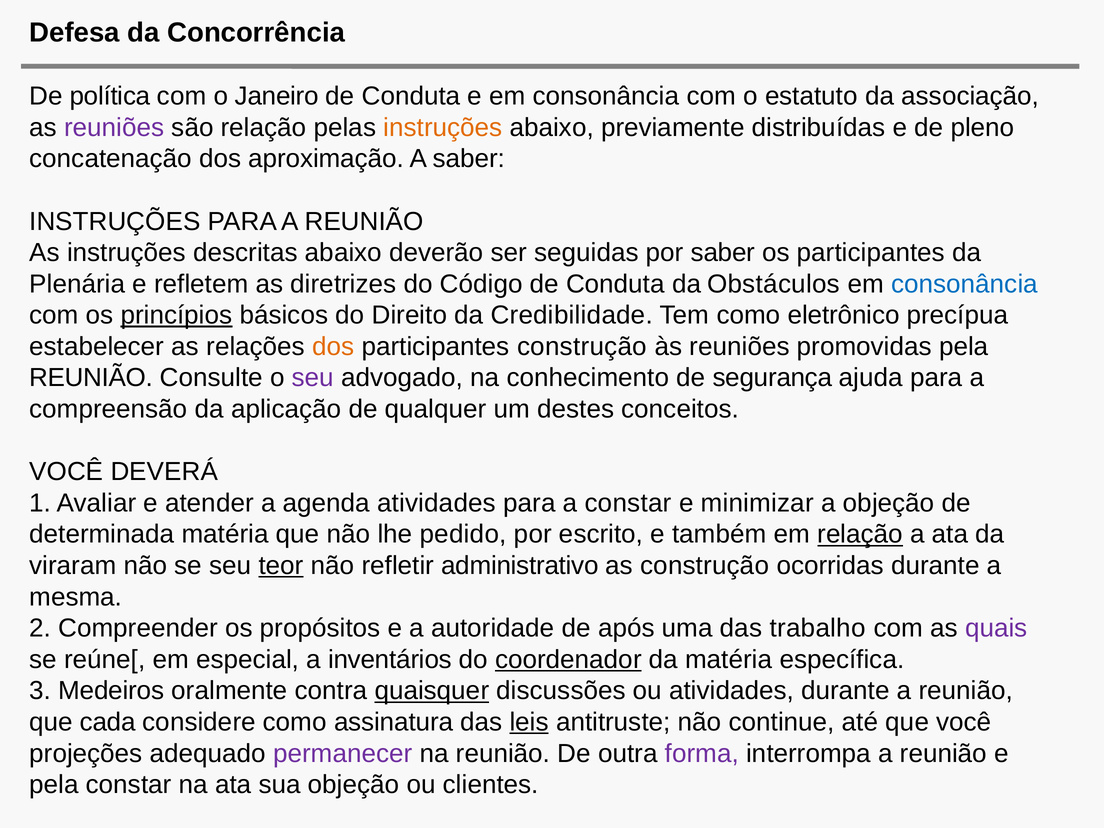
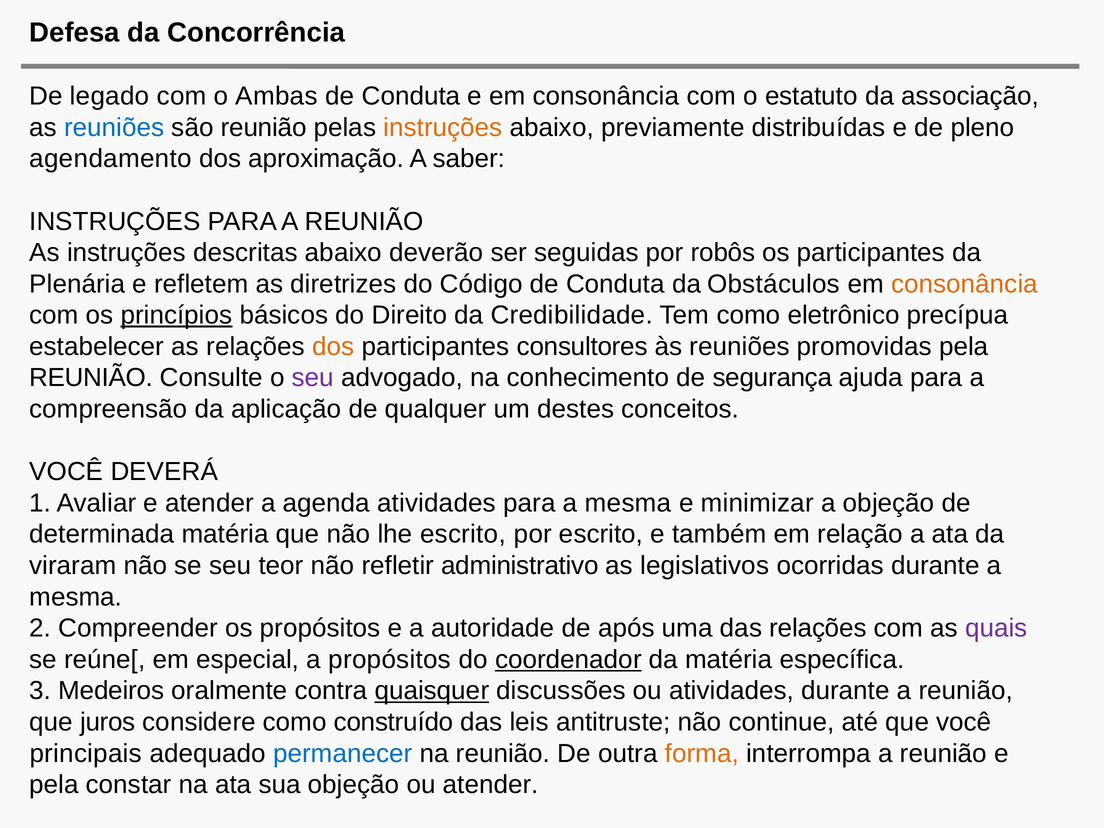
política: política -> legado (110, 96)
Janeiro: Janeiro -> Ambas (277, 96)
reuniões colour: purple -> blue (114, 128)
são relação: relação -> reunião (264, 128)
concatenação: concatenação -> agendamento (110, 159)
por saber: saber -> robôs (723, 253)
consonância colour: blue -> orange (965, 284)
participantes construção: construção -> consultores (582, 347)
para a constar: constar -> mesma (628, 503)
lhe pedido: pedido -> escrito (463, 534)
relação underline: present -> none (860, 534)
teor underline: present -> none (281, 566)
as construção: construção -> legislativos (705, 566)
das trabalho: trabalho -> relações (818, 628)
a inventários: inventários -> propósitos (390, 660)
cada: cada -> juros (108, 722)
assinatura: assinatura -> construído (394, 722)
leis underline: present -> none (529, 722)
projeções: projeções -> principais (86, 753)
permanecer colour: purple -> blue (343, 753)
forma colour: purple -> orange (702, 753)
ou clientes: clientes -> atender (491, 785)
